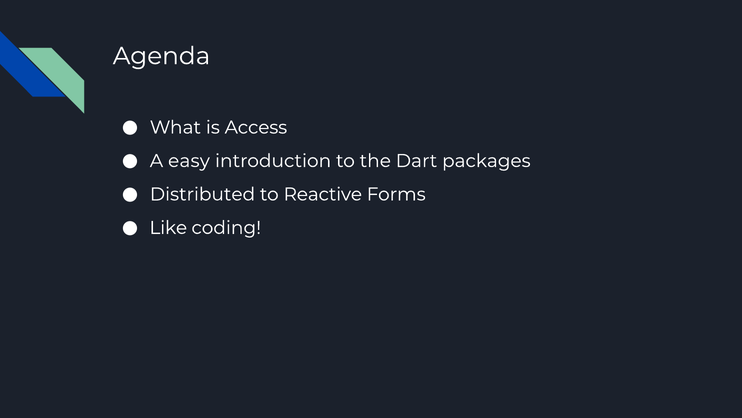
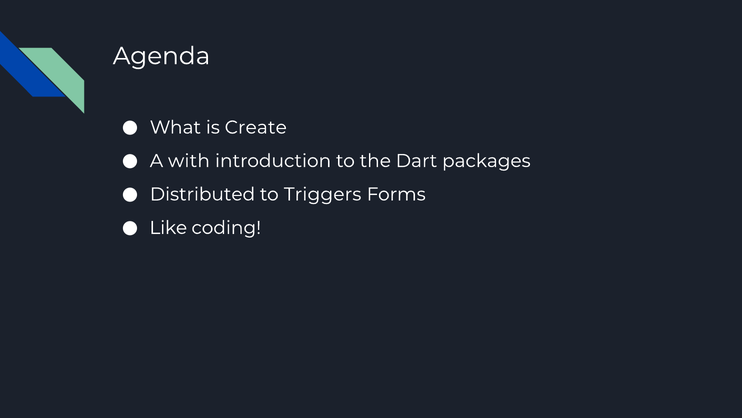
Access: Access -> Create (256, 127)
easy: easy -> with (189, 161)
Reactive: Reactive -> Triggers (323, 194)
